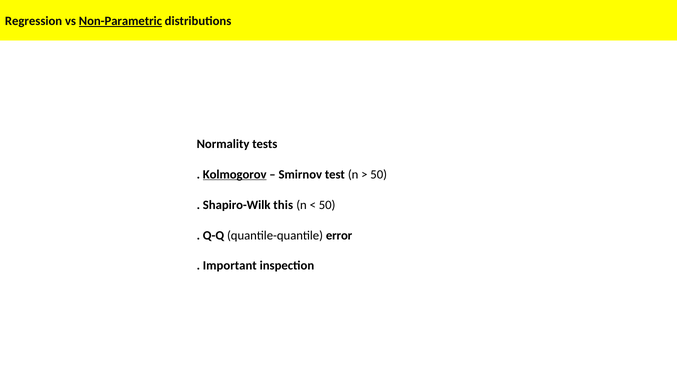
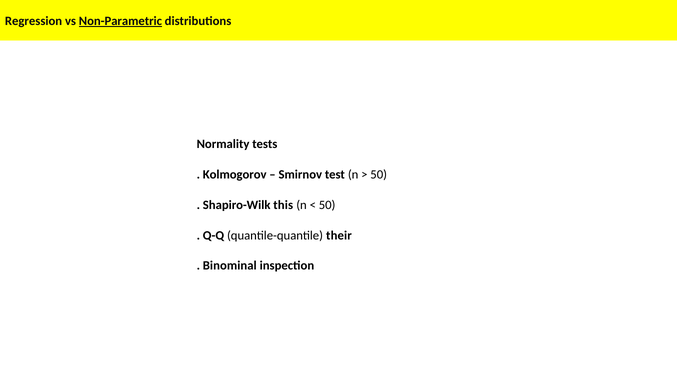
Kolmogorov underline: present -> none (235, 174)
error: error -> their (339, 235)
Important: Important -> Binominal (230, 266)
